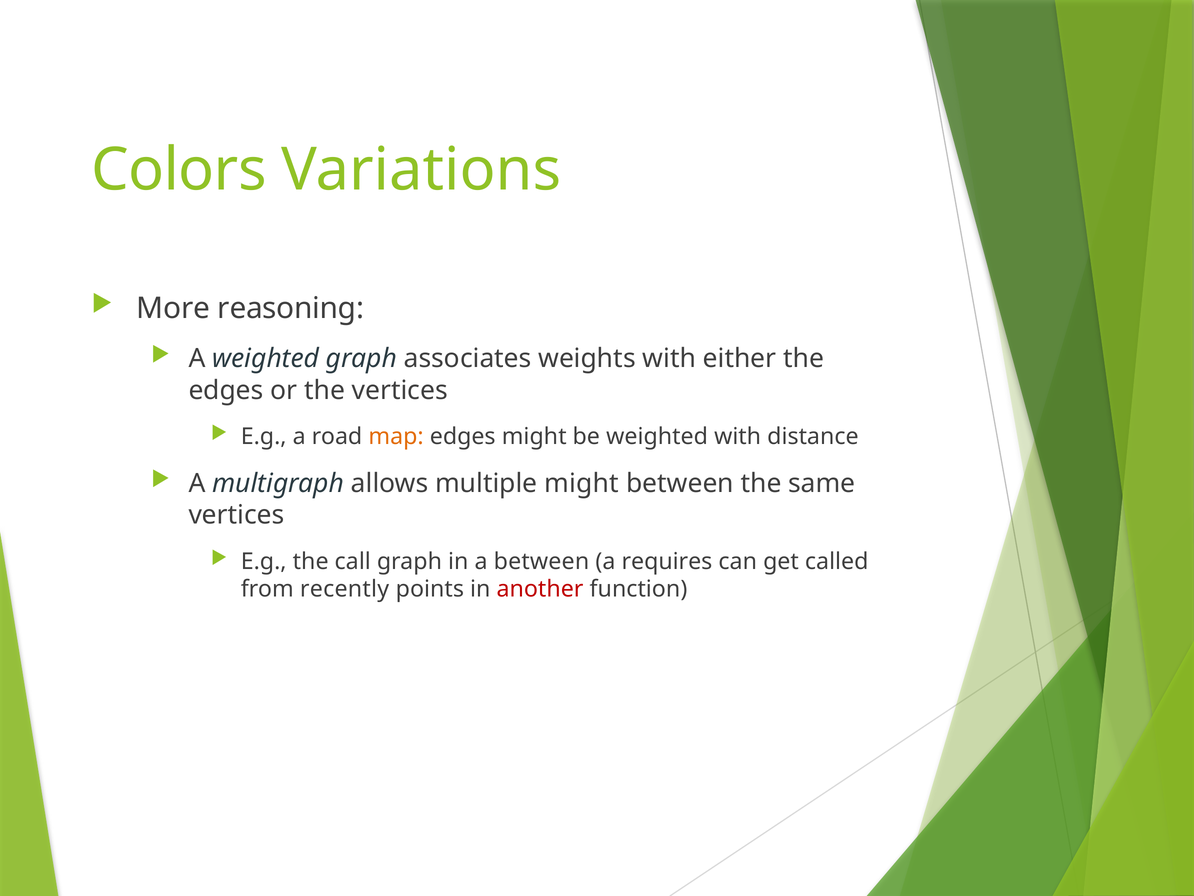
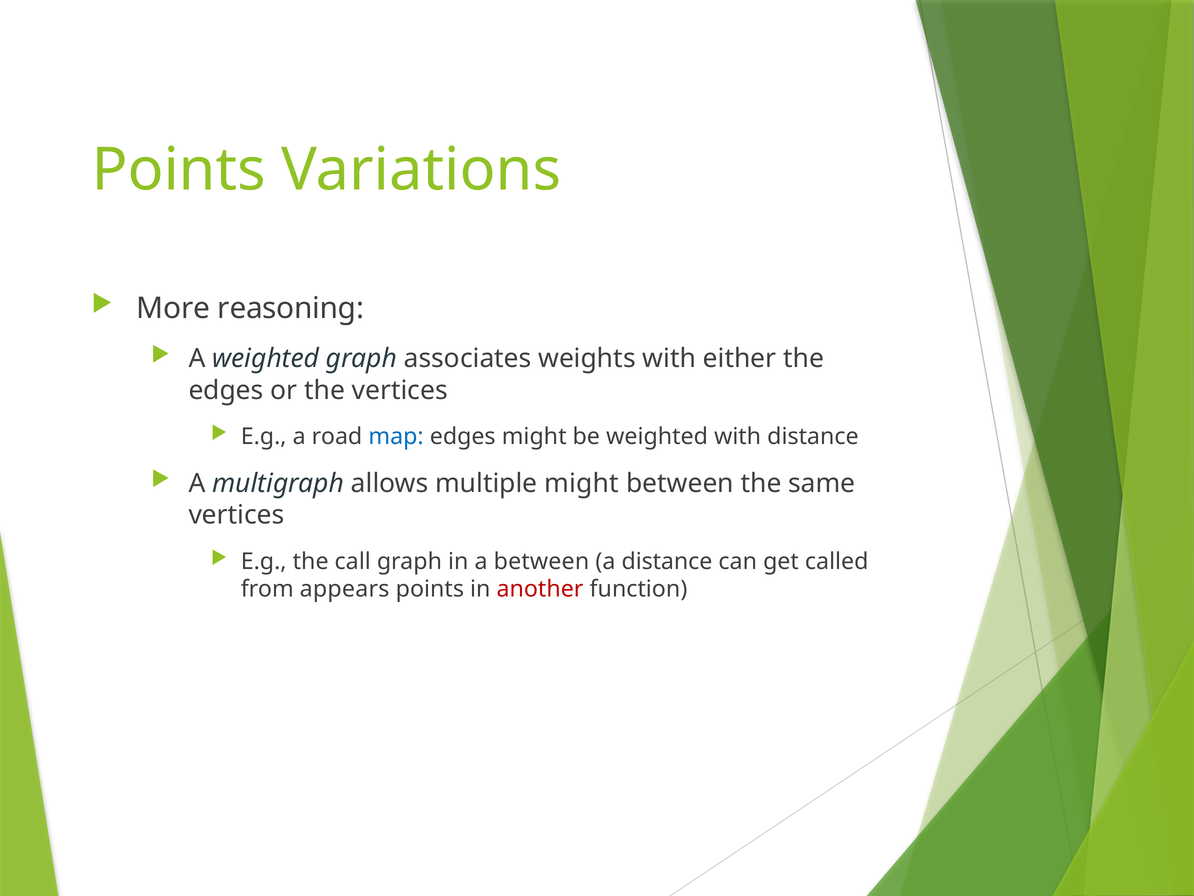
Colors: Colors -> Points (179, 170)
map colour: orange -> blue (396, 436)
a requires: requires -> distance (667, 561)
recently: recently -> appears (345, 589)
